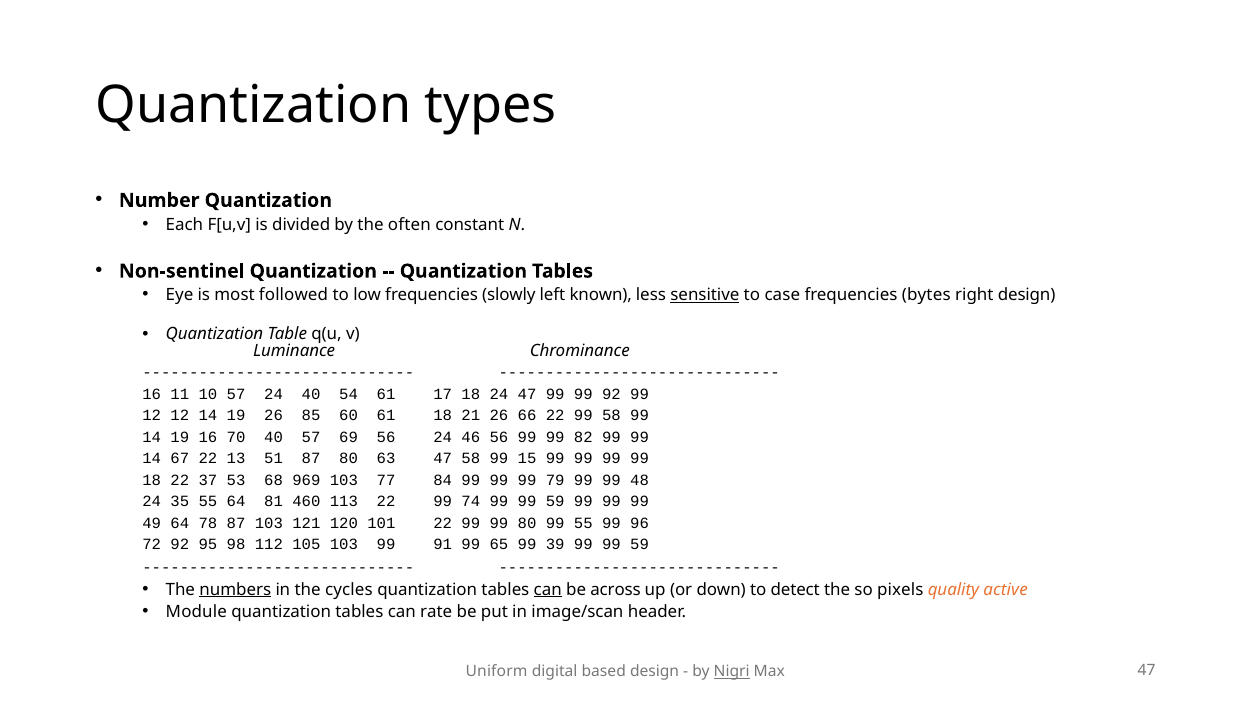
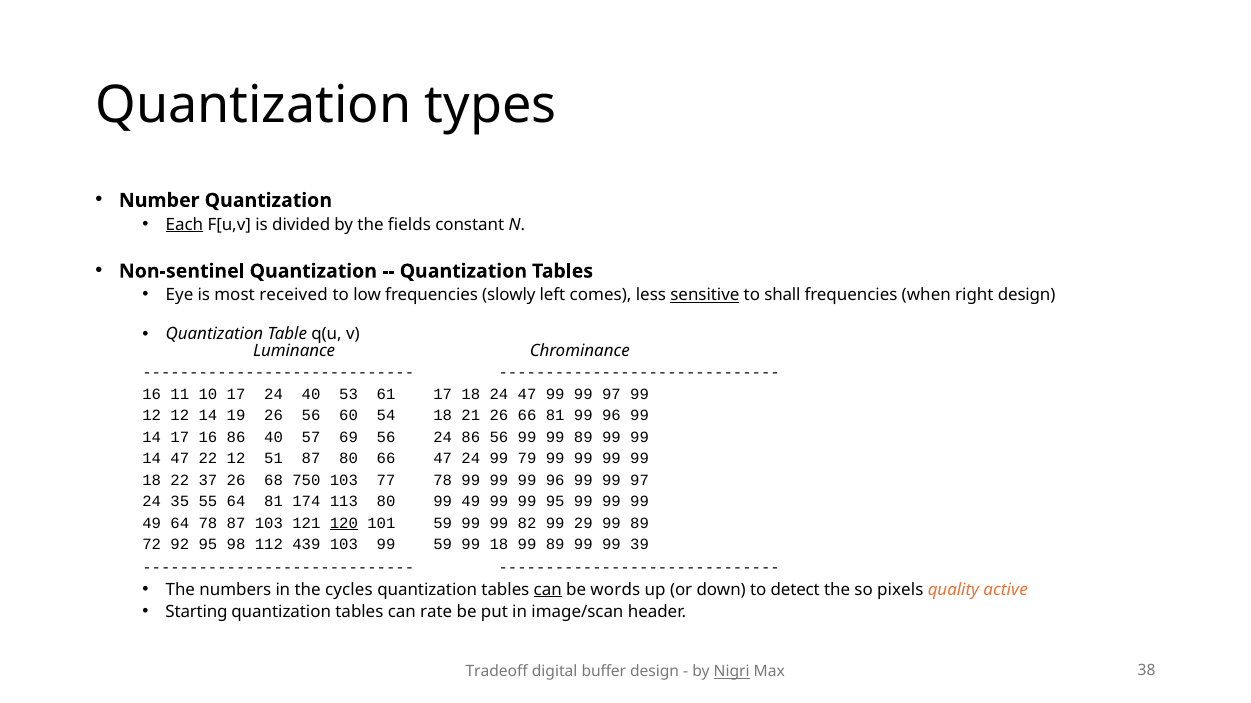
Each underline: none -> present (184, 225)
often: often -> fields (409, 225)
followed: followed -> received (293, 296)
known: known -> comes (601, 296)
case: case -> shall (782, 296)
bytes: bytes -> when (926, 296)
10 57: 57 -> 17 (236, 395)
54: 54 -> 53 (349, 395)
47 99 99 92: 92 -> 97 (611, 395)
26 85: 85 -> 56 (311, 416)
60 61: 61 -> 54 (386, 416)
66 22: 22 -> 81 (555, 416)
58: 58 -> 96 (611, 416)
19: 19 -> 17 (180, 438)
16 70: 70 -> 86 (236, 438)
24 46: 46 -> 86 (471, 438)
99 99 82: 82 -> 89 (583, 438)
14 67: 67 -> 47 (180, 459)
22 13: 13 -> 12 (236, 459)
80 63: 63 -> 66 (386, 459)
47 58: 58 -> 24 (471, 459)
15: 15 -> 79 (527, 459)
37 53: 53 -> 26 (236, 481)
969: 969 -> 750 (306, 481)
77 84: 84 -> 78 (443, 481)
99 99 79: 79 -> 96 (555, 481)
48: 48 -> 97 (640, 481)
460: 460 -> 174 (306, 502)
113 22: 22 -> 80 (386, 502)
74: 74 -> 49 (471, 502)
59: 59 -> 95 (555, 502)
120 underline: none -> present (344, 524)
101 22: 22 -> 59 (443, 524)
99 80: 80 -> 82 (527, 524)
99 55: 55 -> 29 (583, 524)
96: 96 -> 89 (640, 524)
105: 105 -> 439 (306, 545)
99 91: 91 -> 59 (443, 545)
65: 65 -> 18 (499, 545)
39: 39 -> 89 (555, 545)
59: 59 -> 39 (640, 545)
numbers underline: present -> none (235, 590)
across: across -> words (615, 590)
Module: Module -> Starting (197, 613)
Uniform: Uniform -> Tradeoff (497, 672)
based: based -> buffer (604, 672)
Max 47: 47 -> 38 (1147, 671)
